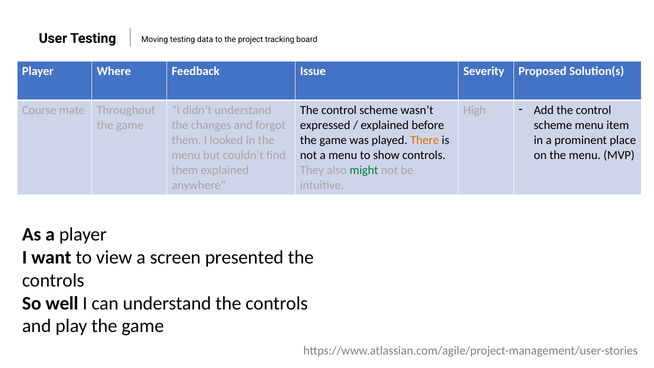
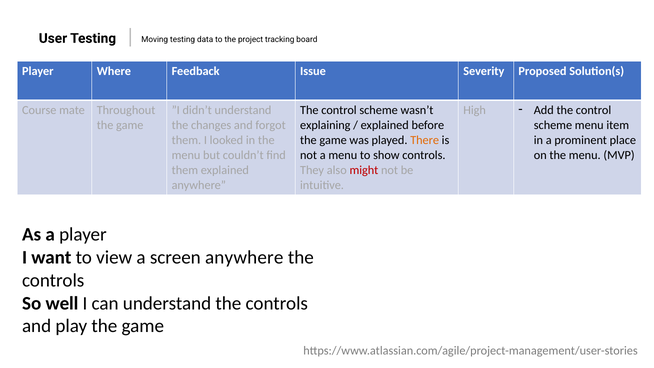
expressed: expressed -> explaining (325, 125)
might colour: green -> red (364, 170)
screen presented: presented -> anywhere (244, 257)
